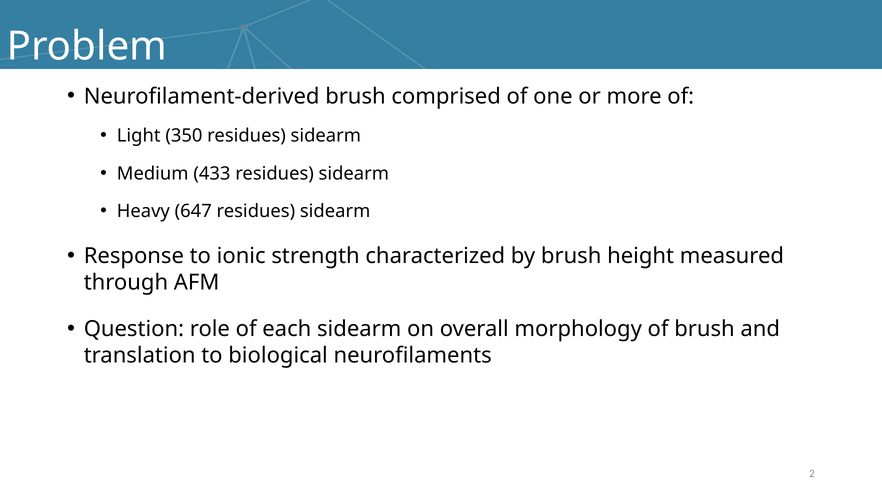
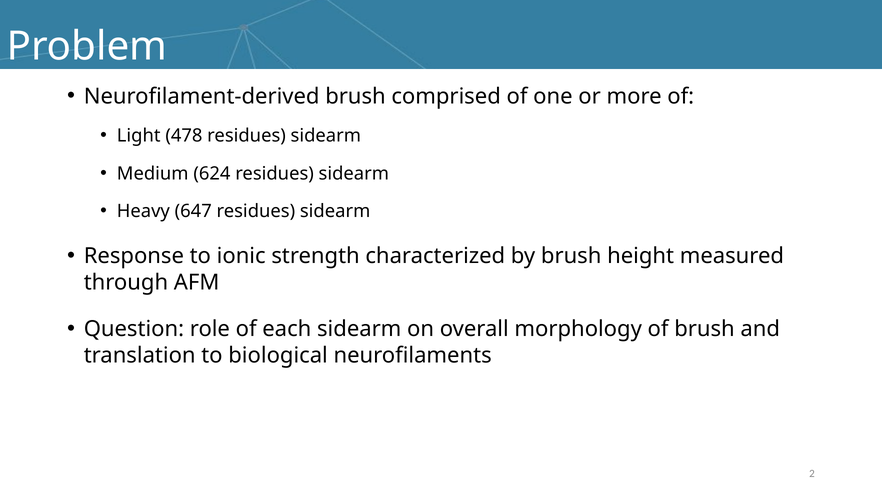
350: 350 -> 478 (184, 136)
433: 433 -> 624 (212, 174)
